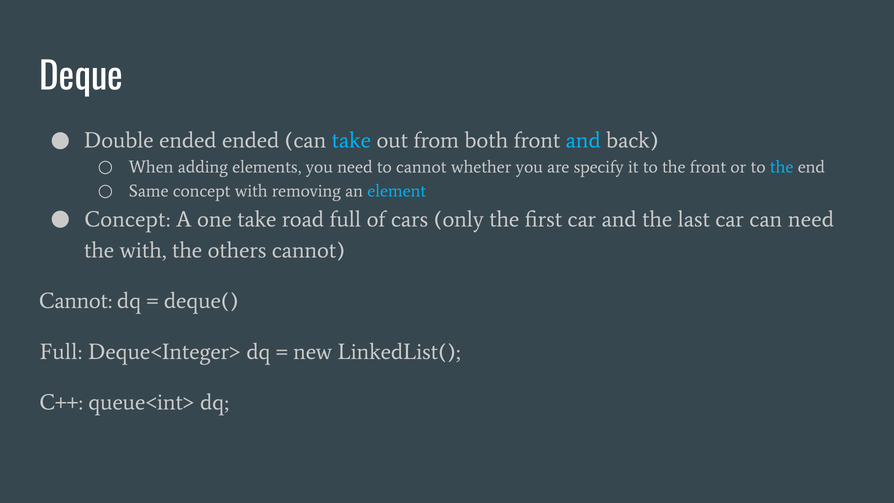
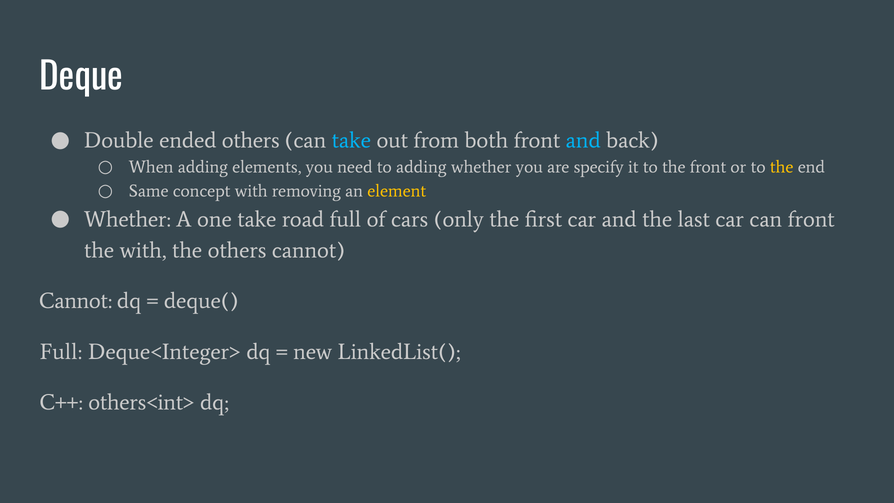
ended ended: ended -> others (251, 141)
to cannot: cannot -> adding (421, 167)
the colour: light blue -> yellow (782, 167)
element colour: light blue -> yellow (397, 191)
Concept: Concept -> Whether (127, 219)
can need: need -> front (811, 219)
queue<int>: queue<int> -> others<int> (141, 402)
